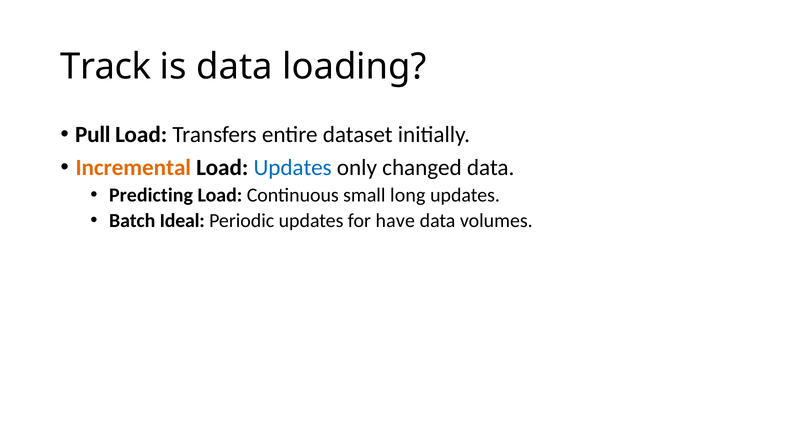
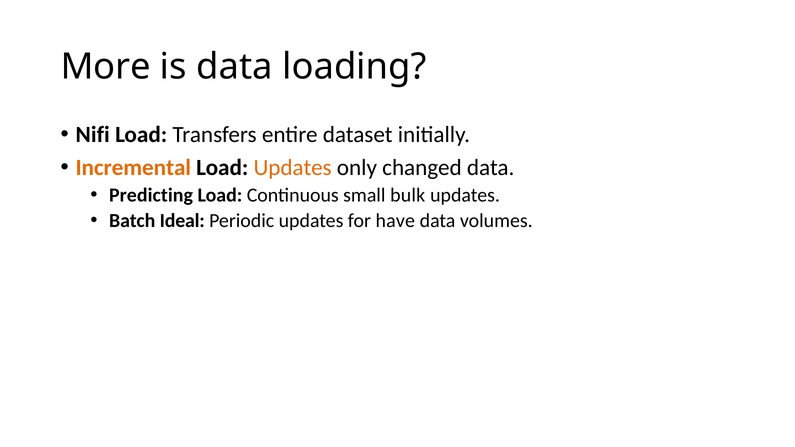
Track: Track -> More (106, 67)
Pull: Pull -> Nifi (93, 134)
Updates colour: blue -> orange (293, 168)
long: long -> bulk (408, 195)
